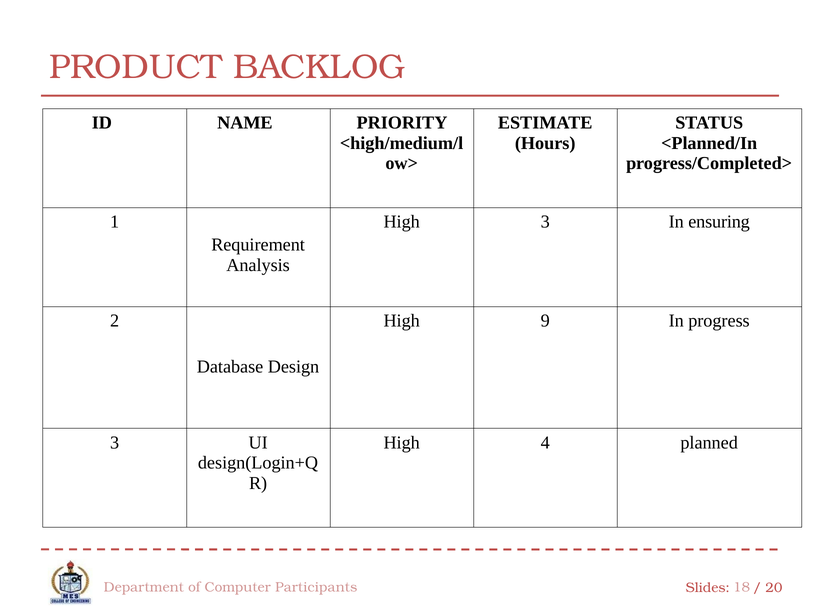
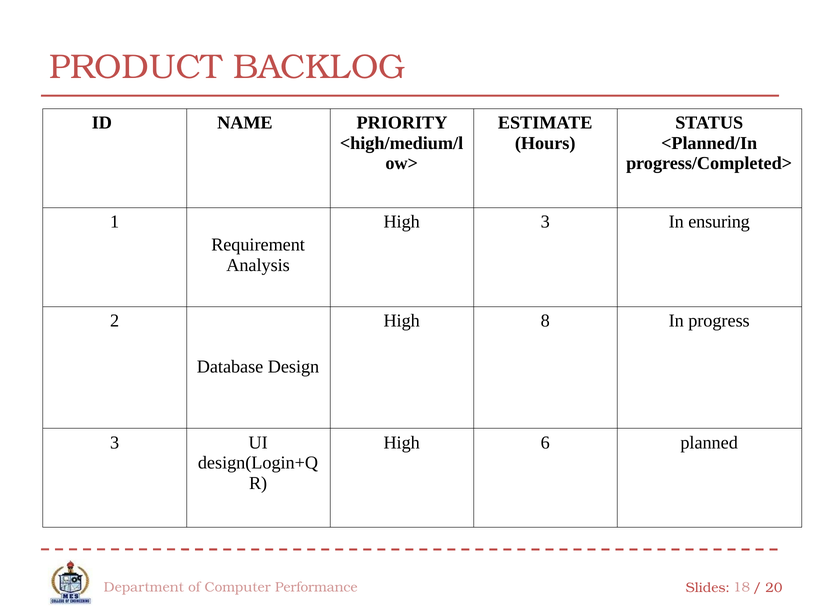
9: 9 -> 8 (545, 321)
4: 4 -> 6 (545, 443)
Participants: Participants -> Performance (316, 587)
